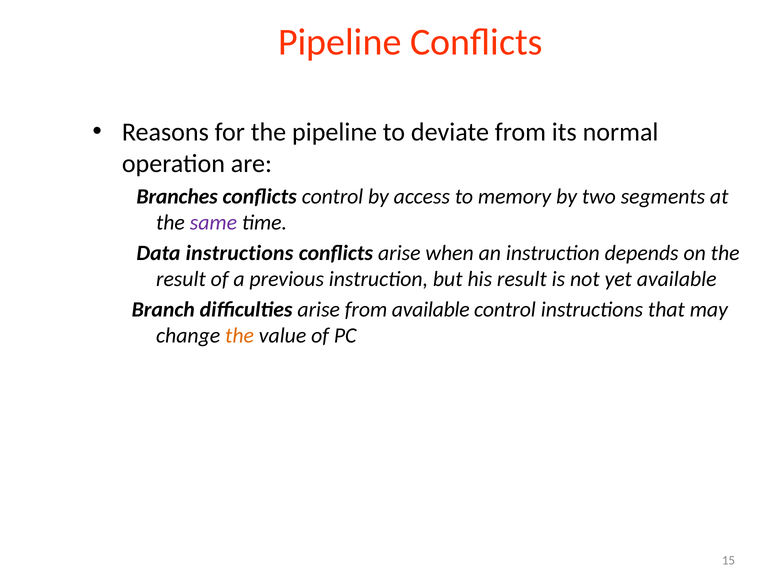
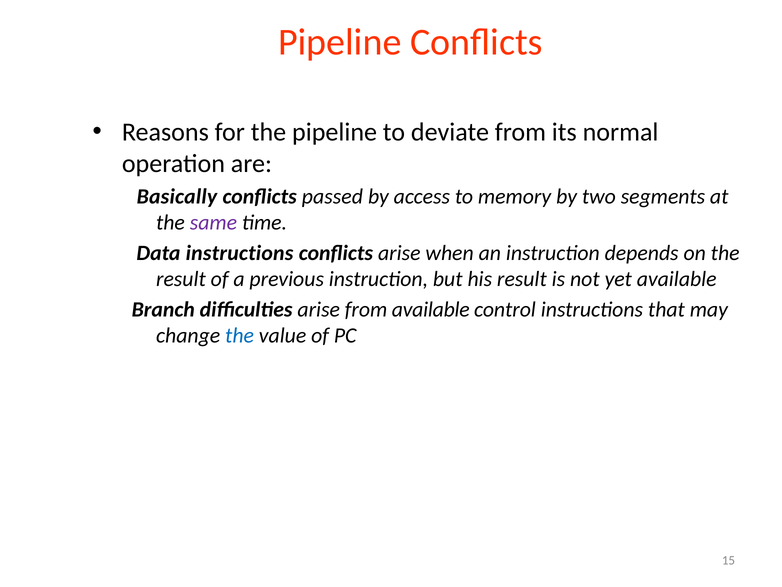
Branches: Branches -> Basically (177, 196)
conflicts control: control -> passed (332, 196)
the colour: orange -> blue (240, 335)
